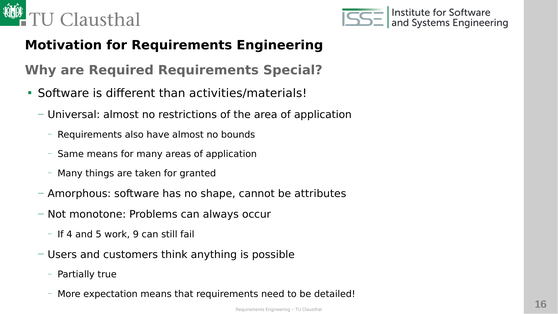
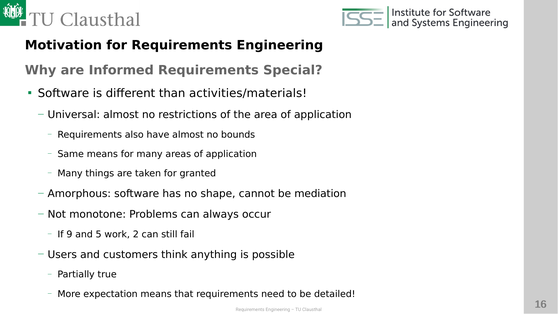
Required: Required -> Informed (121, 70)
attributes: attributes -> mediation (320, 193)
4: 4 -> 9 (69, 234)
9: 9 -> 2 (136, 234)
